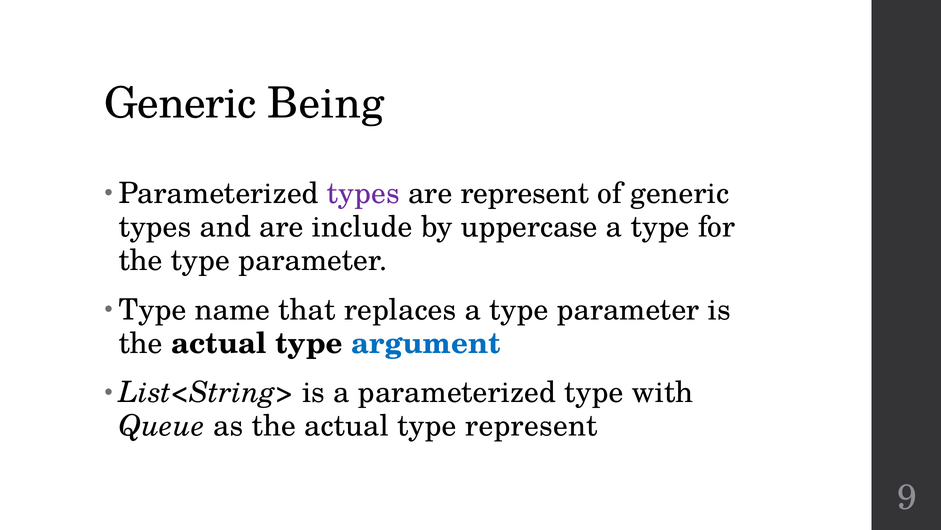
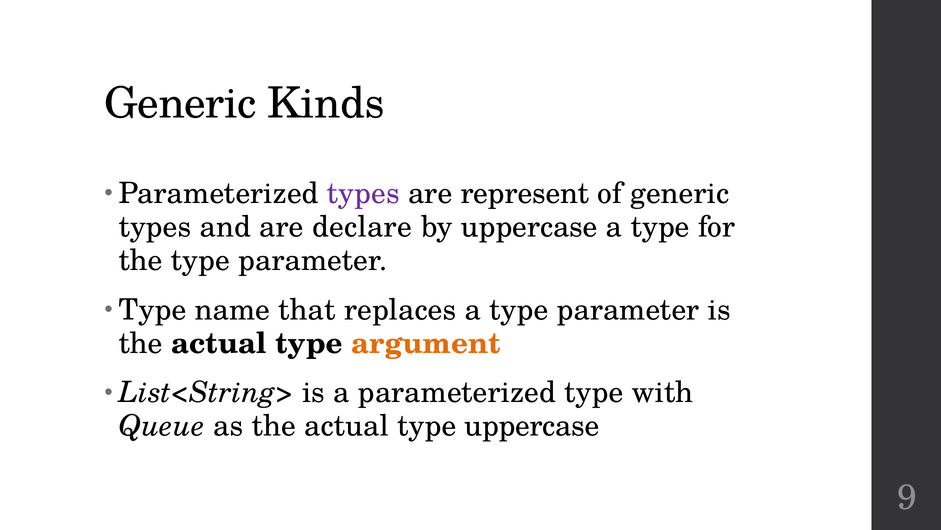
Being: Being -> Kinds (326, 103)
include: include -> declare (362, 227)
argument colour: blue -> orange (426, 343)
type represent: represent -> uppercase (532, 426)
